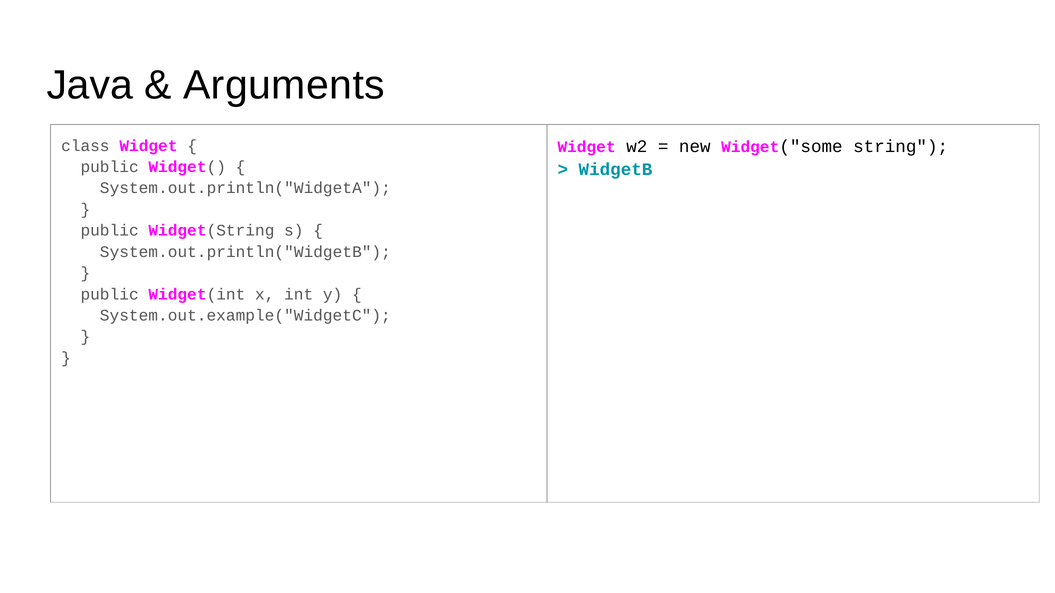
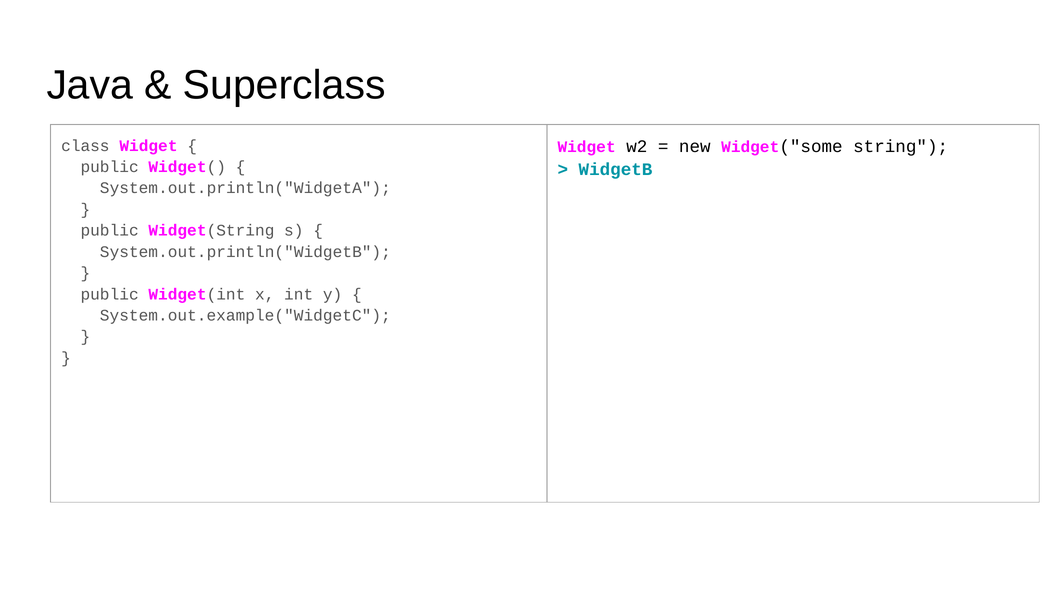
Arguments: Arguments -> Superclass (284, 85)
